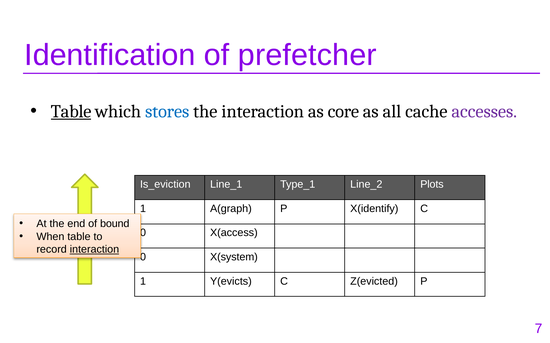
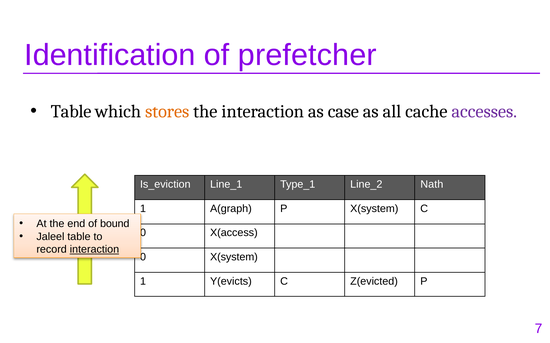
Table underline: present -> none (71, 112)
stores colour: blue -> orange (167, 112)
core: core -> case (343, 112)
Plots: Plots -> Nath (432, 185)
P X(identify: X(identify -> X(system (374, 209)
When: When -> Jaleel (50, 237)
